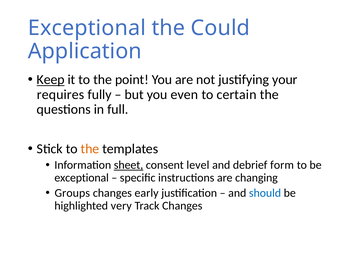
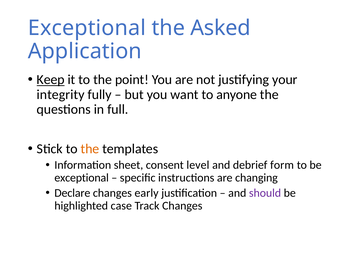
Could: Could -> Asked (220, 28)
requires: requires -> integrity (61, 95)
even: even -> want (184, 95)
certain: certain -> anyone (237, 95)
sheet underline: present -> none (129, 165)
Groups: Groups -> Declare (72, 193)
should colour: blue -> purple (265, 193)
very: very -> case (121, 206)
